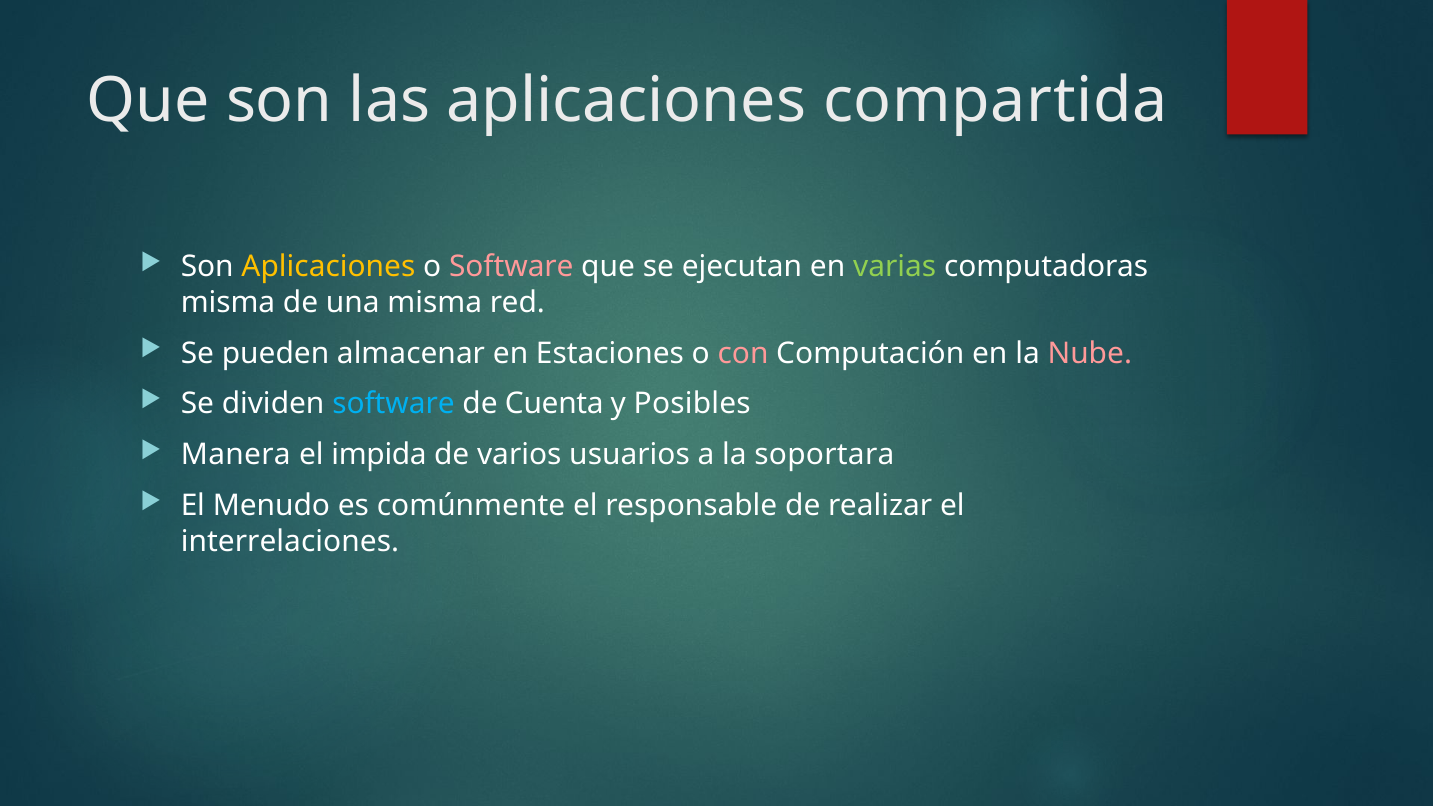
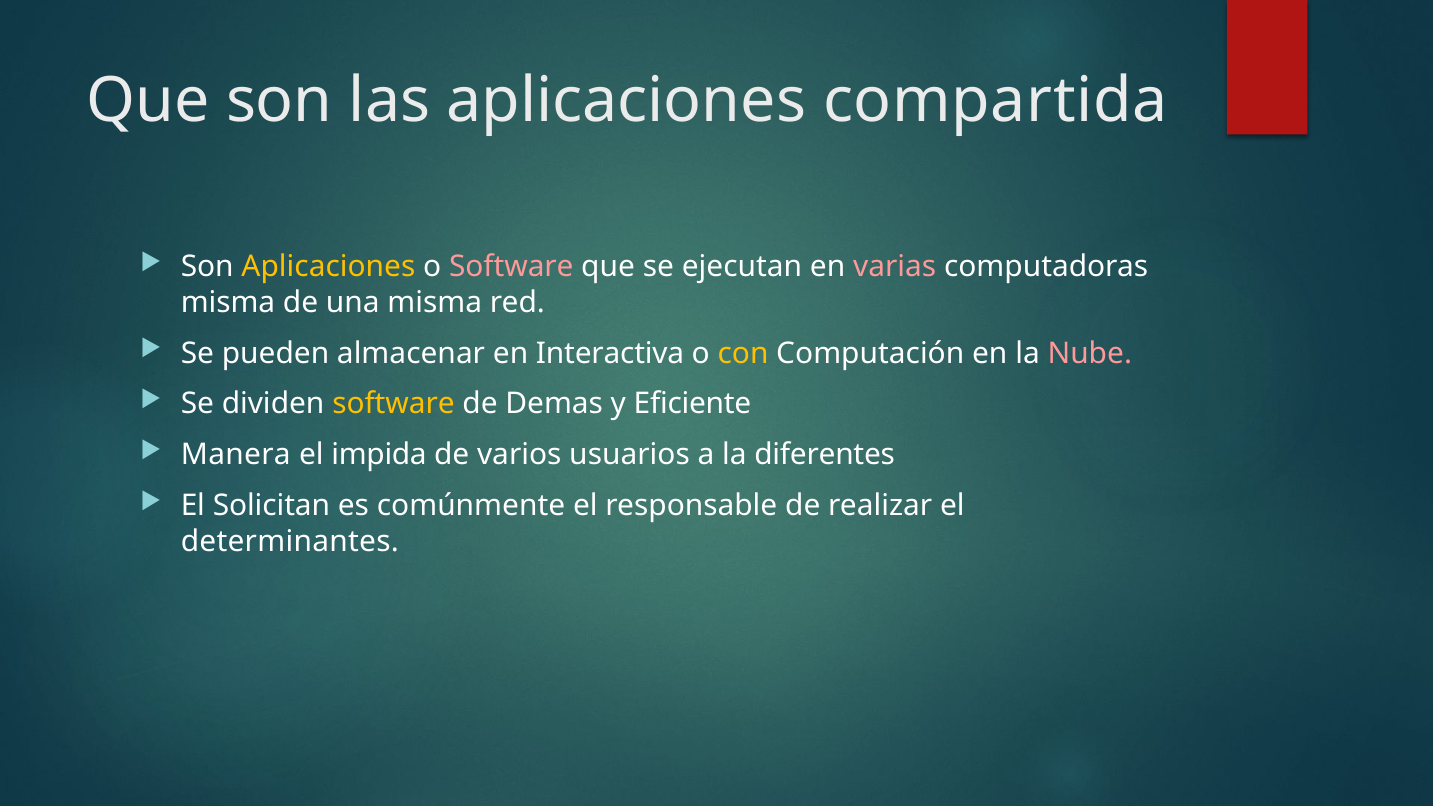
varias colour: light green -> pink (895, 267)
Estaciones: Estaciones -> Interactiva (610, 353)
con colour: pink -> yellow (743, 353)
software colour: light blue -> yellow (393, 404)
Cuenta: Cuenta -> Demas (554, 404)
Posibles: Posibles -> Eficiente (692, 404)
soportara: soportara -> diferentes (825, 455)
Menudo: Menudo -> Solicitan (271, 506)
interrelaciones: interrelaciones -> determinantes (290, 541)
